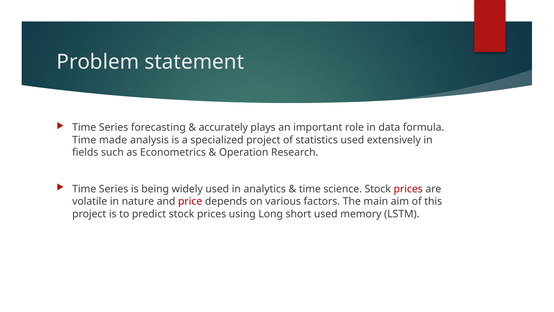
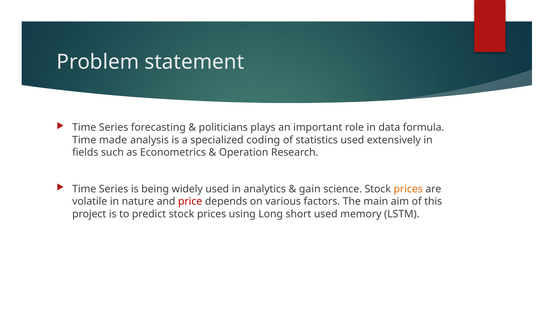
accurately: accurately -> politicians (223, 127)
specialized project: project -> coding (263, 140)
time: time -> gain (310, 189)
prices colour: red -> orange (408, 189)
